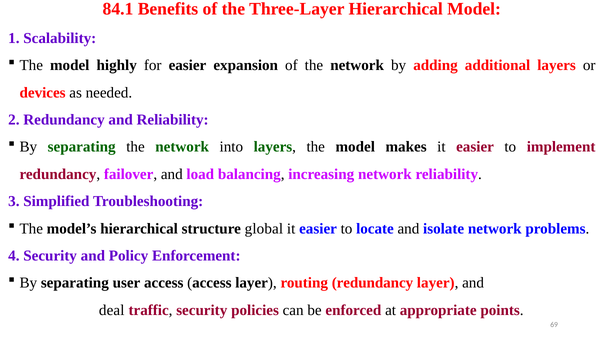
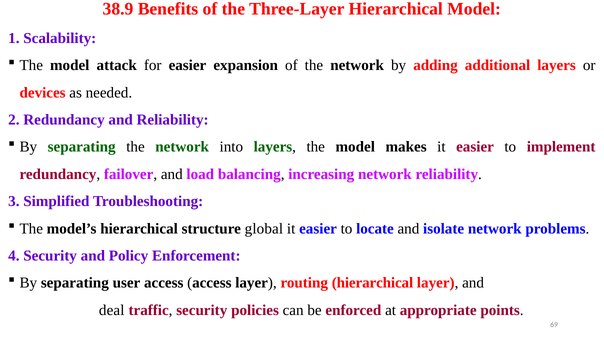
84.1: 84.1 -> 38.9 (118, 9)
highly: highly -> attack (117, 65)
routing redundancy: redundancy -> hierarchical (372, 283)
